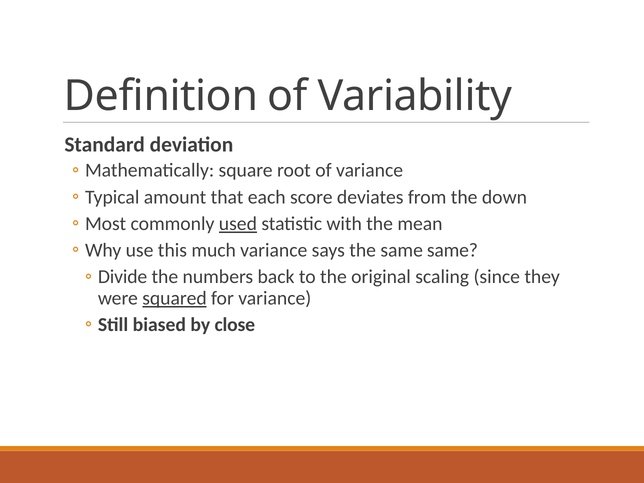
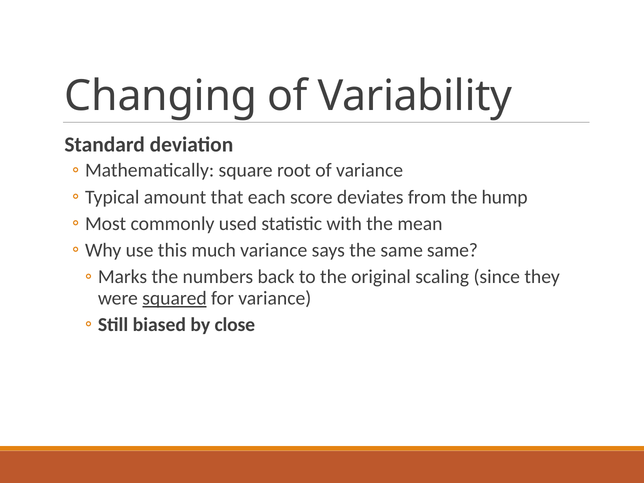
Definition: Definition -> Changing (161, 96)
down: down -> hump (505, 197)
used underline: present -> none (238, 224)
Divide: Divide -> Marks (123, 277)
